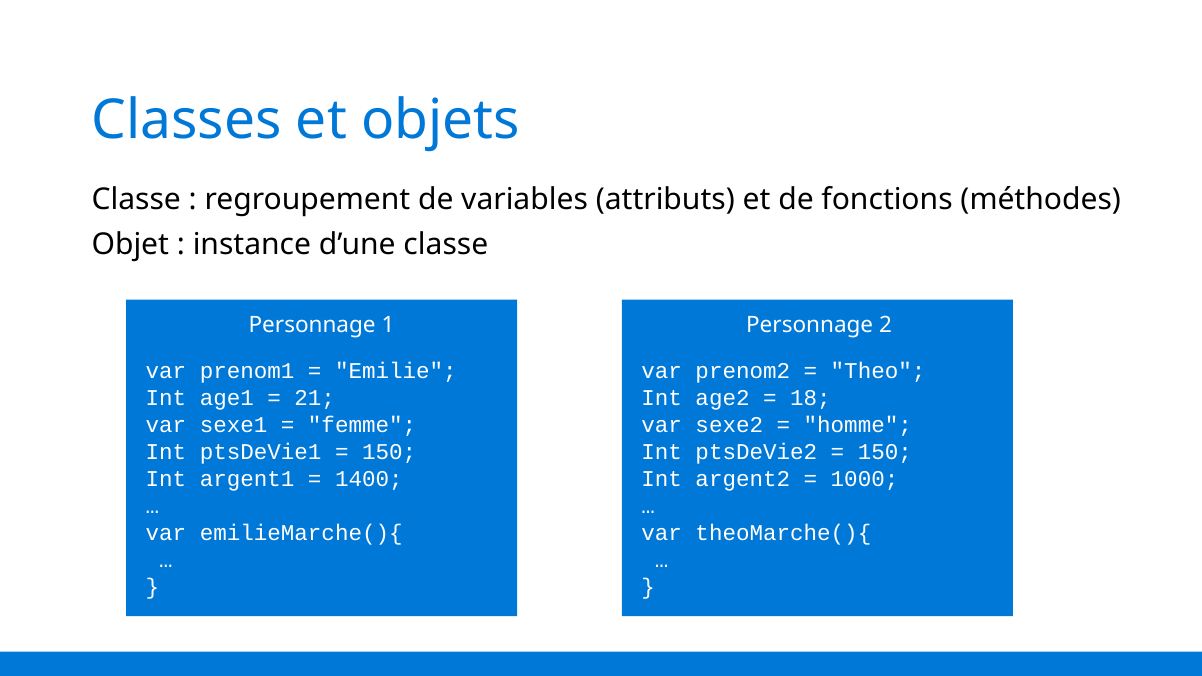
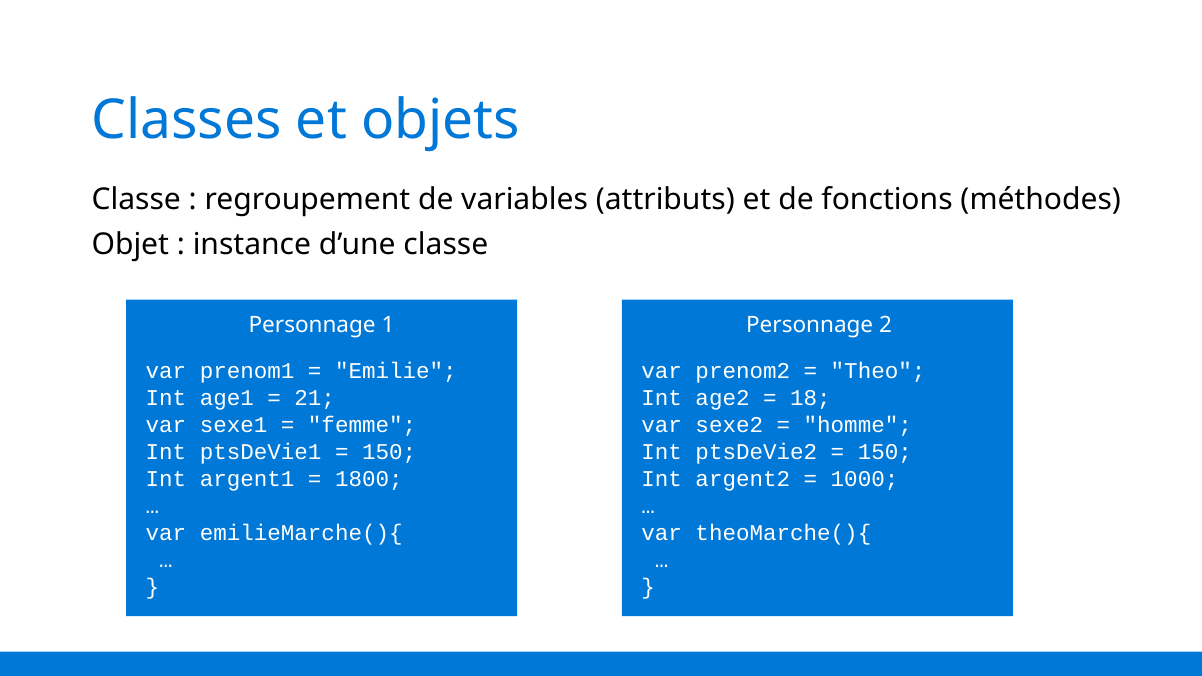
1400: 1400 -> 1800 (369, 479)
